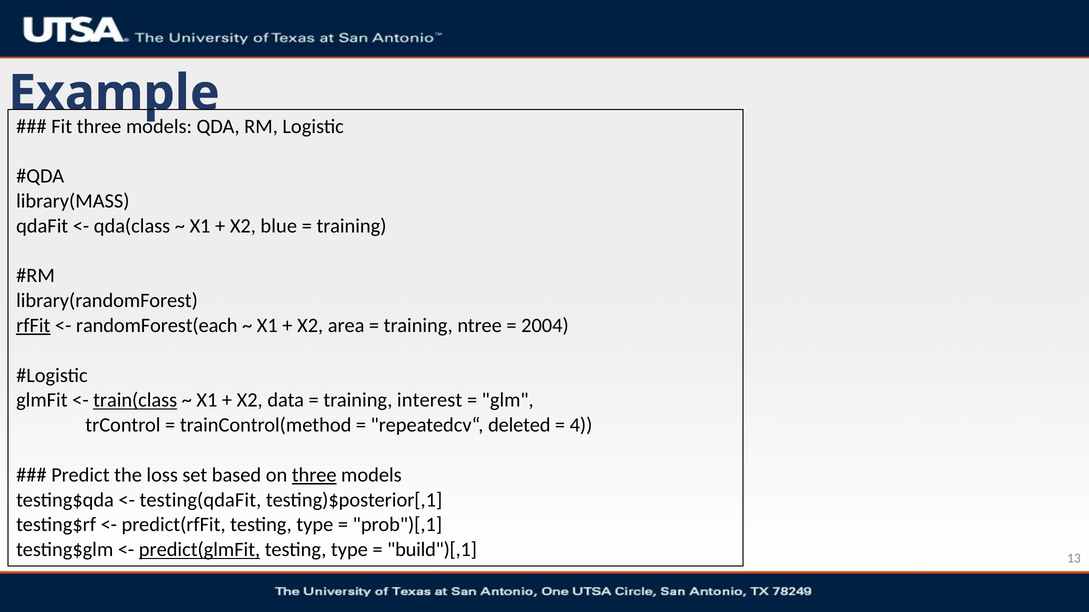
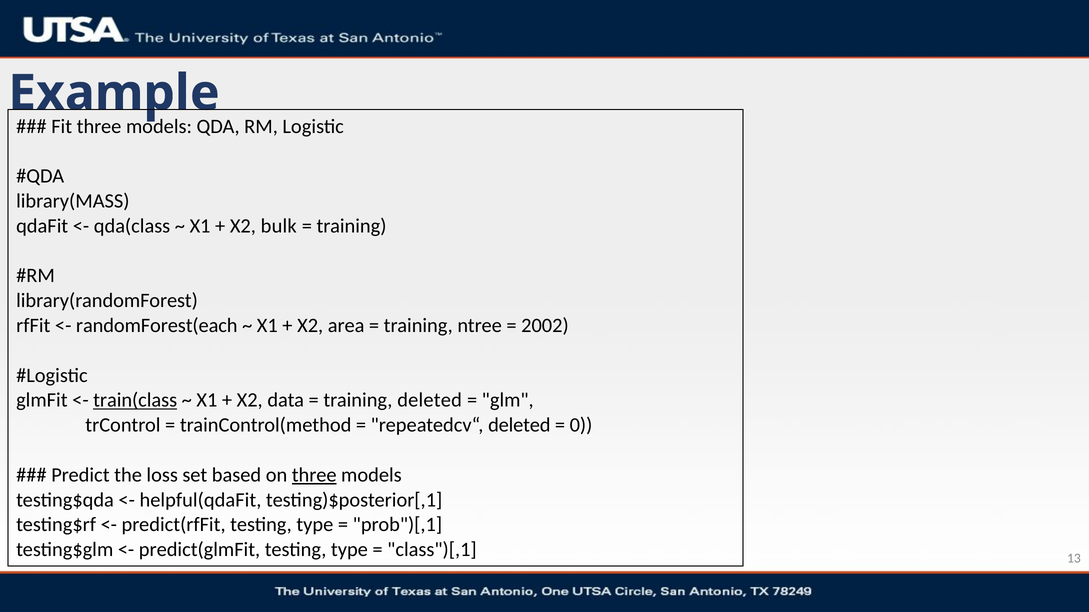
blue: blue -> bulk (279, 226)
rfFit underline: present -> none (33, 326)
2004: 2004 -> 2002 (545, 326)
training interest: interest -> deleted (430, 401)
4: 4 -> 0 (581, 426)
testing(qdaFit: testing(qdaFit -> helpful(qdaFit (200, 500)
predict(glmFit underline: present -> none (200, 550)
build")[,1: build")[,1 -> class")[,1 (432, 550)
